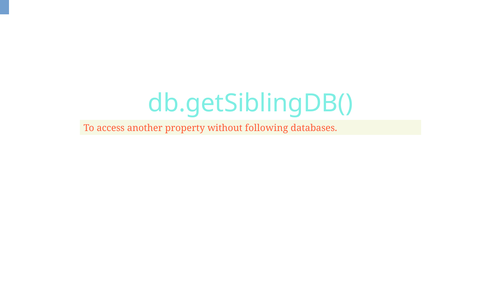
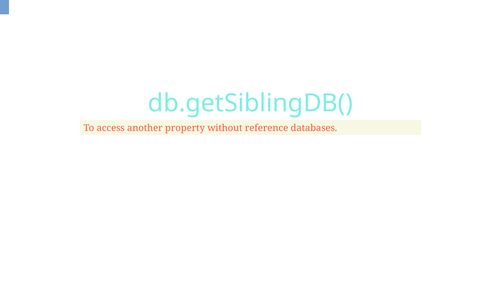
following: following -> reference (267, 128)
